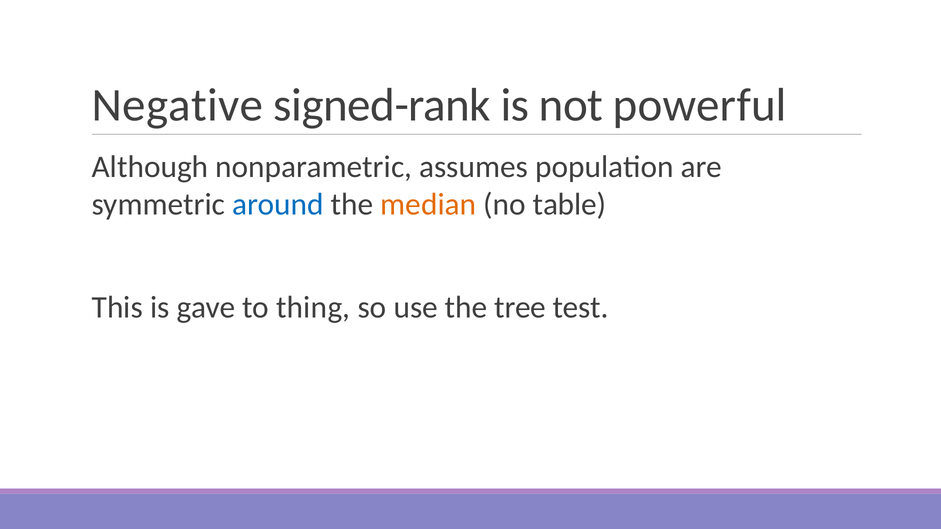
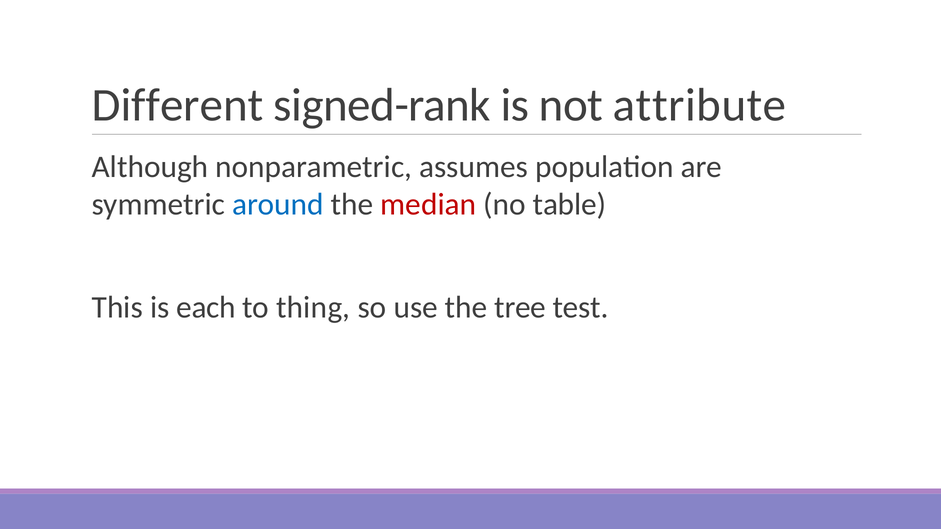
Negative: Negative -> Different (178, 105)
powerful: powerful -> attribute (700, 105)
median colour: orange -> red (428, 205)
gave: gave -> each (206, 307)
